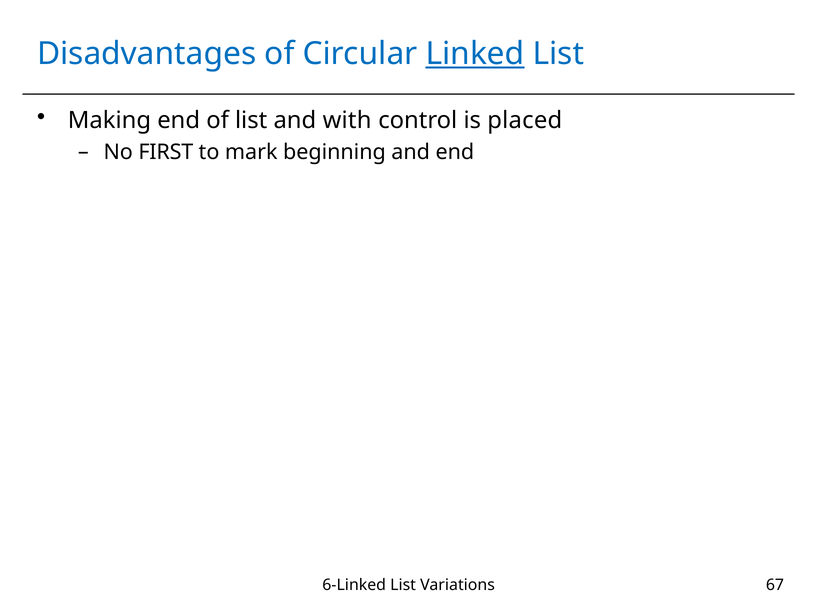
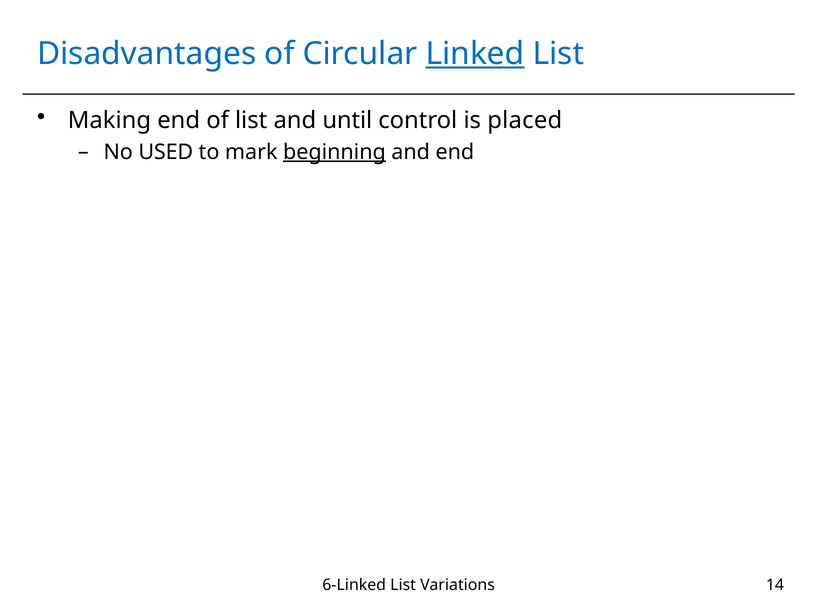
with: with -> until (347, 121)
FIRST: FIRST -> USED (166, 152)
beginning underline: none -> present (334, 152)
67: 67 -> 14 (775, 585)
